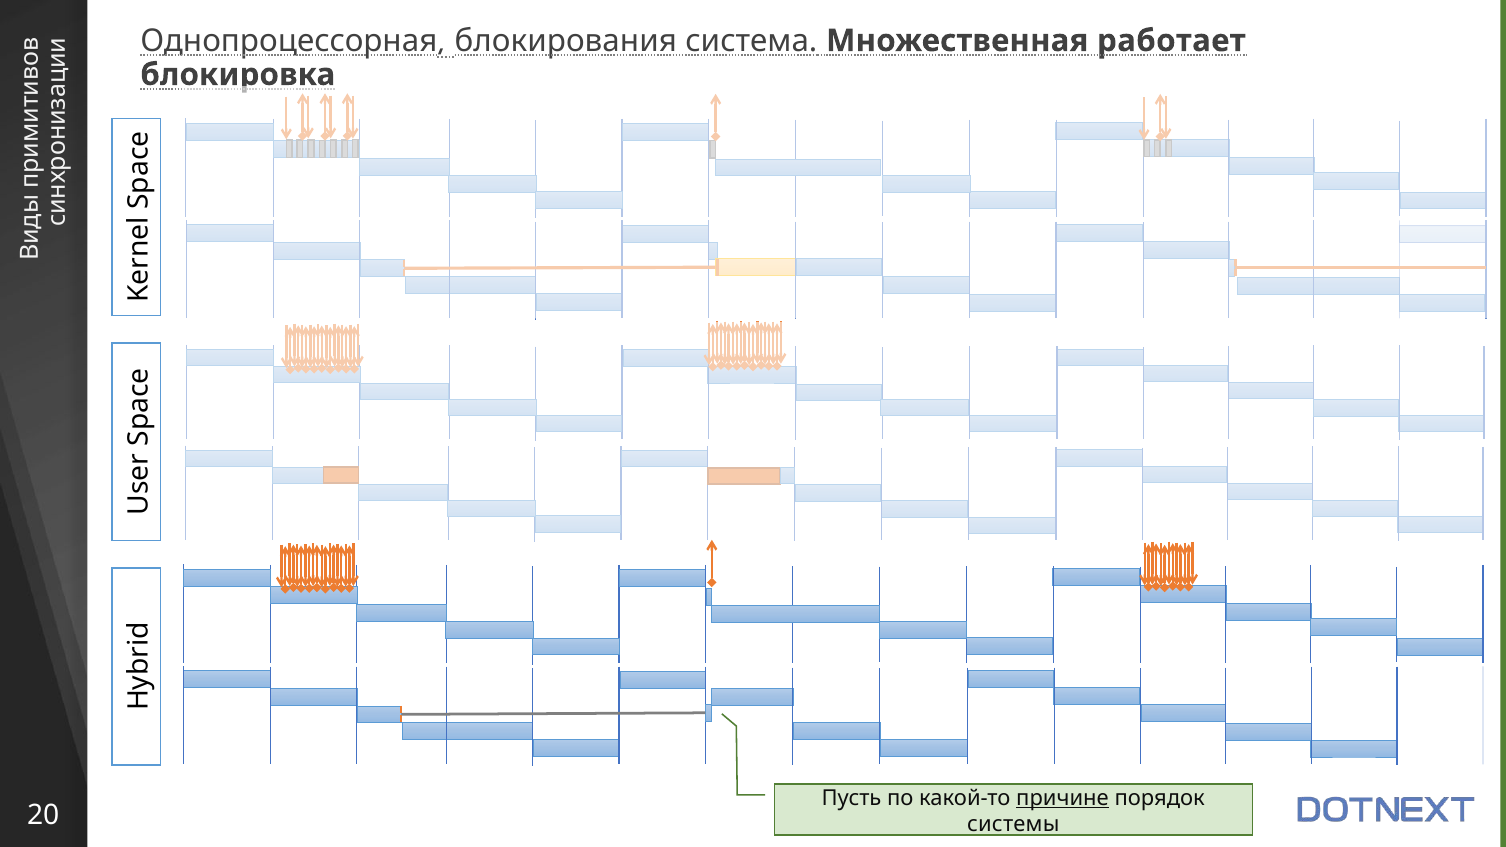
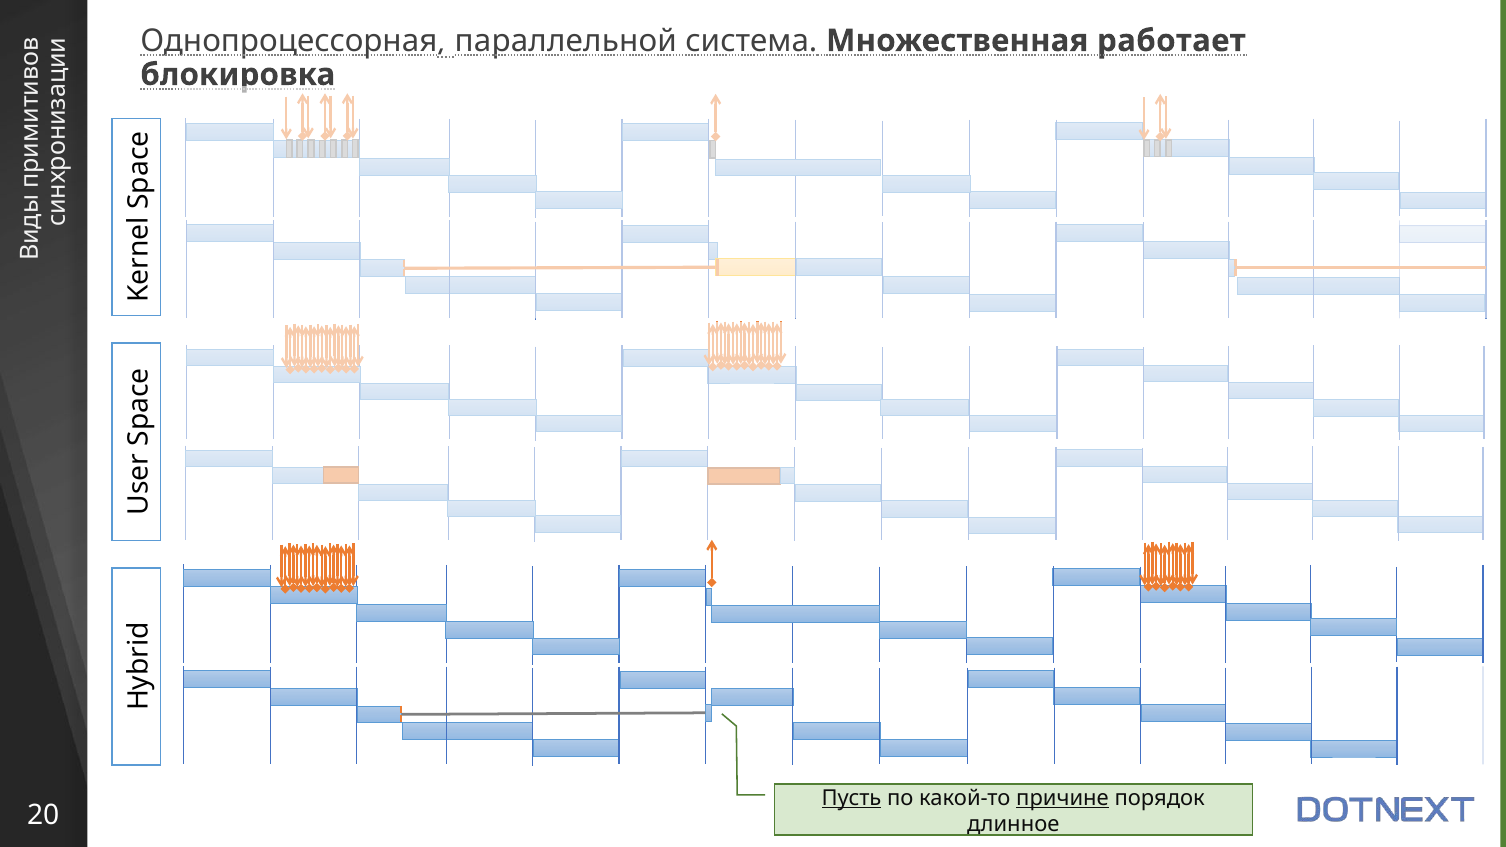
блокирования: блокирования -> параллельной (566, 41)
Пусть underline: none -> present (852, 798)
системы: системы -> длинное (1013, 824)
